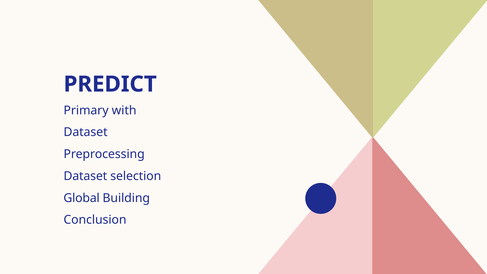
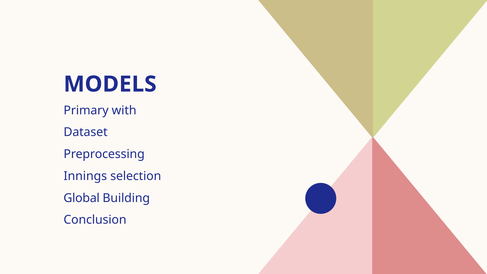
PREDICT: PREDICT -> MODELS (110, 84)
Dataset: Dataset -> Innings (85, 176)
